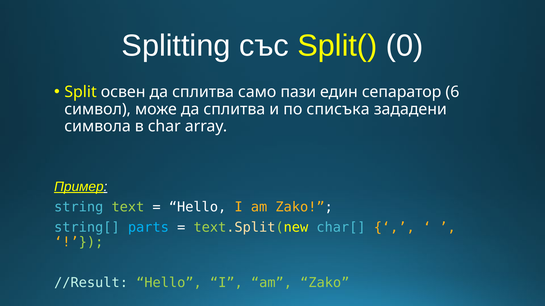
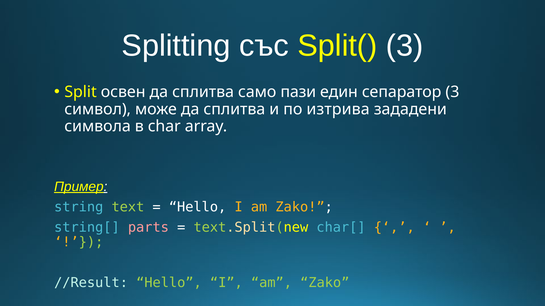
Split( 0: 0 -> 3 (405, 46)
сепаратор 6: 6 -> 3 (452, 92)
списъка: списъка -> изтрива (338, 109)
parts colour: light blue -> pink (148, 228)
